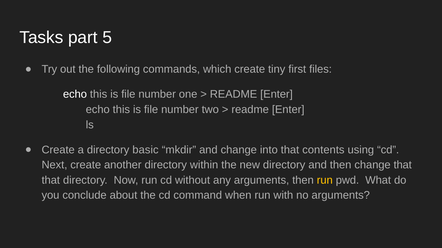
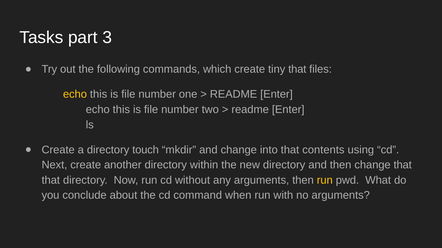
5: 5 -> 3 (107, 37)
tiny first: first -> that (297, 70)
echo colour: white -> yellow (75, 95)
basic: basic -> touch (146, 150)
